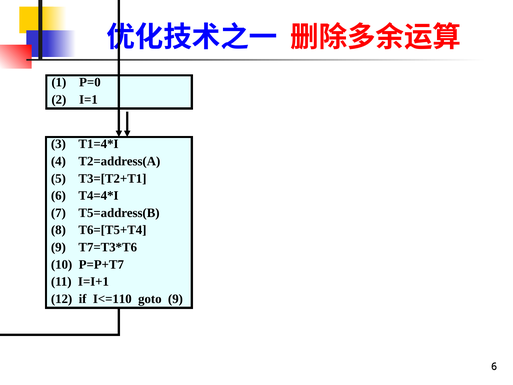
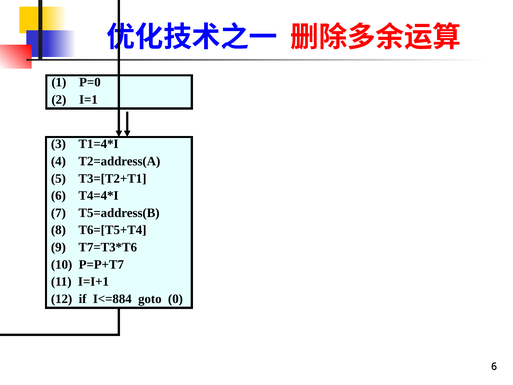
I<=110: I<=110 -> I<=884 (112, 299)
goto 9: 9 -> 0 (175, 299)
